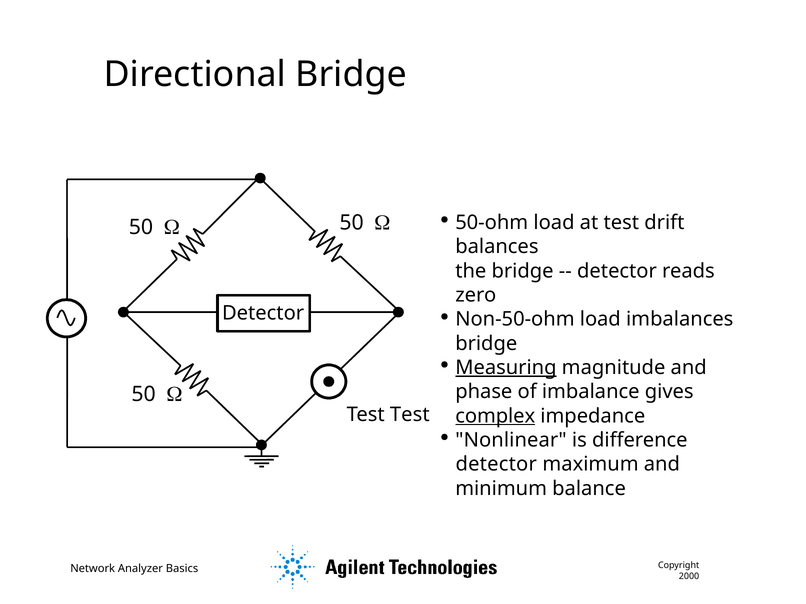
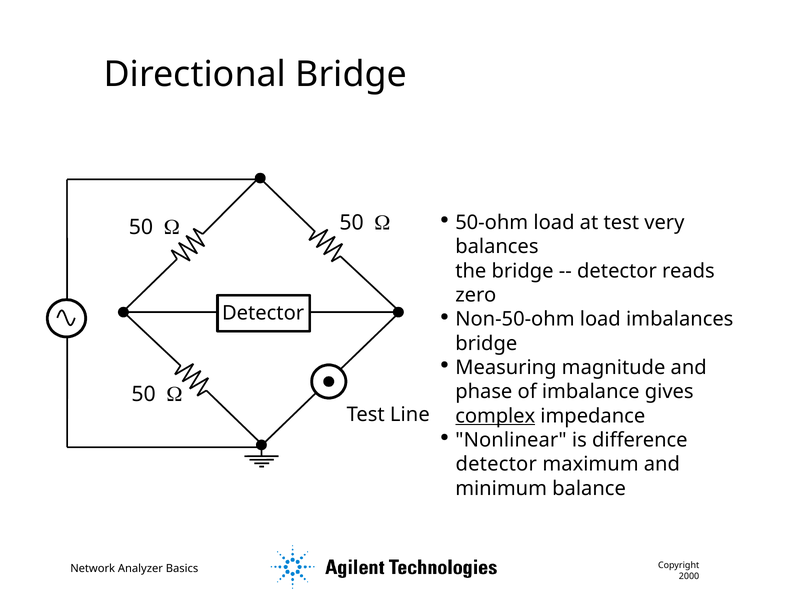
drift: drift -> very (664, 223)
Measuring underline: present -> none (506, 368)
Test Test: Test -> Line (410, 415)
